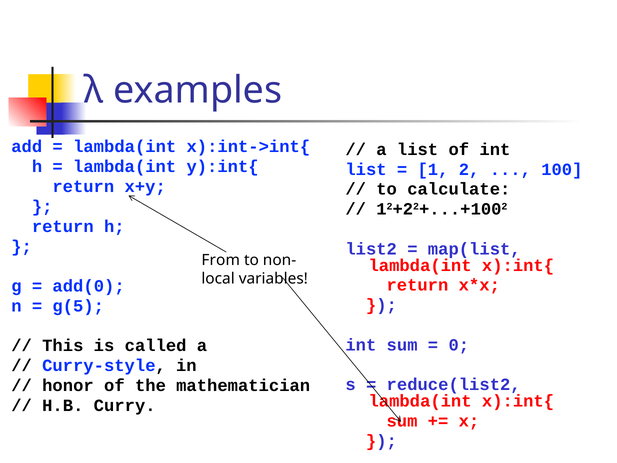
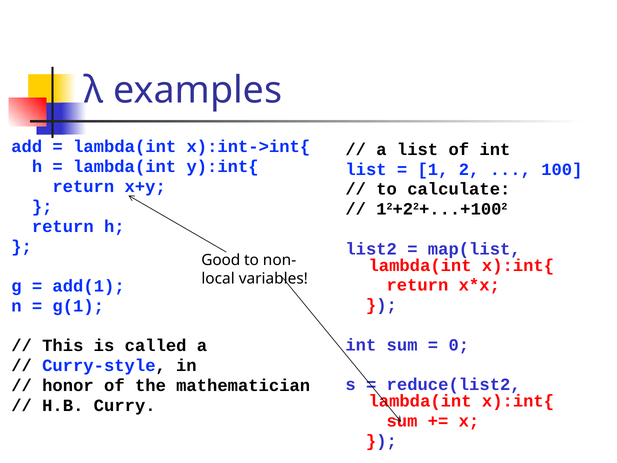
From: From -> Good (221, 260)
add(0: add(0 -> add(1 (89, 286)
g(5: g(5 -> g(1 (78, 306)
